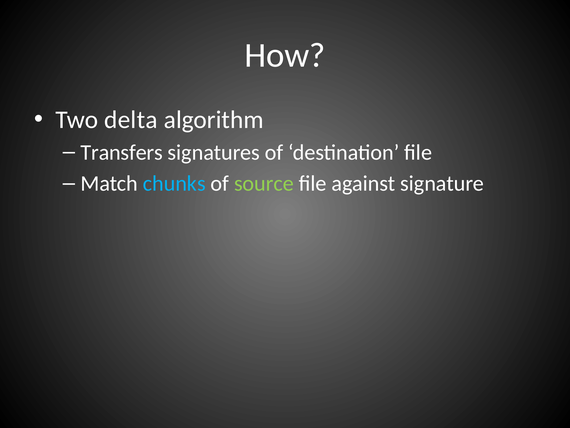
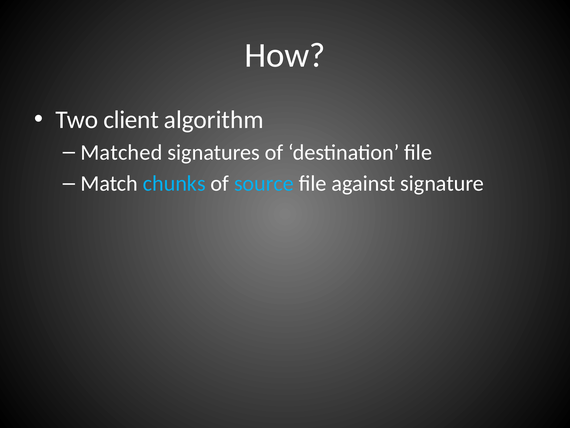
delta: delta -> client (131, 120)
Transfers: Transfers -> Matched (121, 152)
source colour: light green -> light blue (264, 183)
